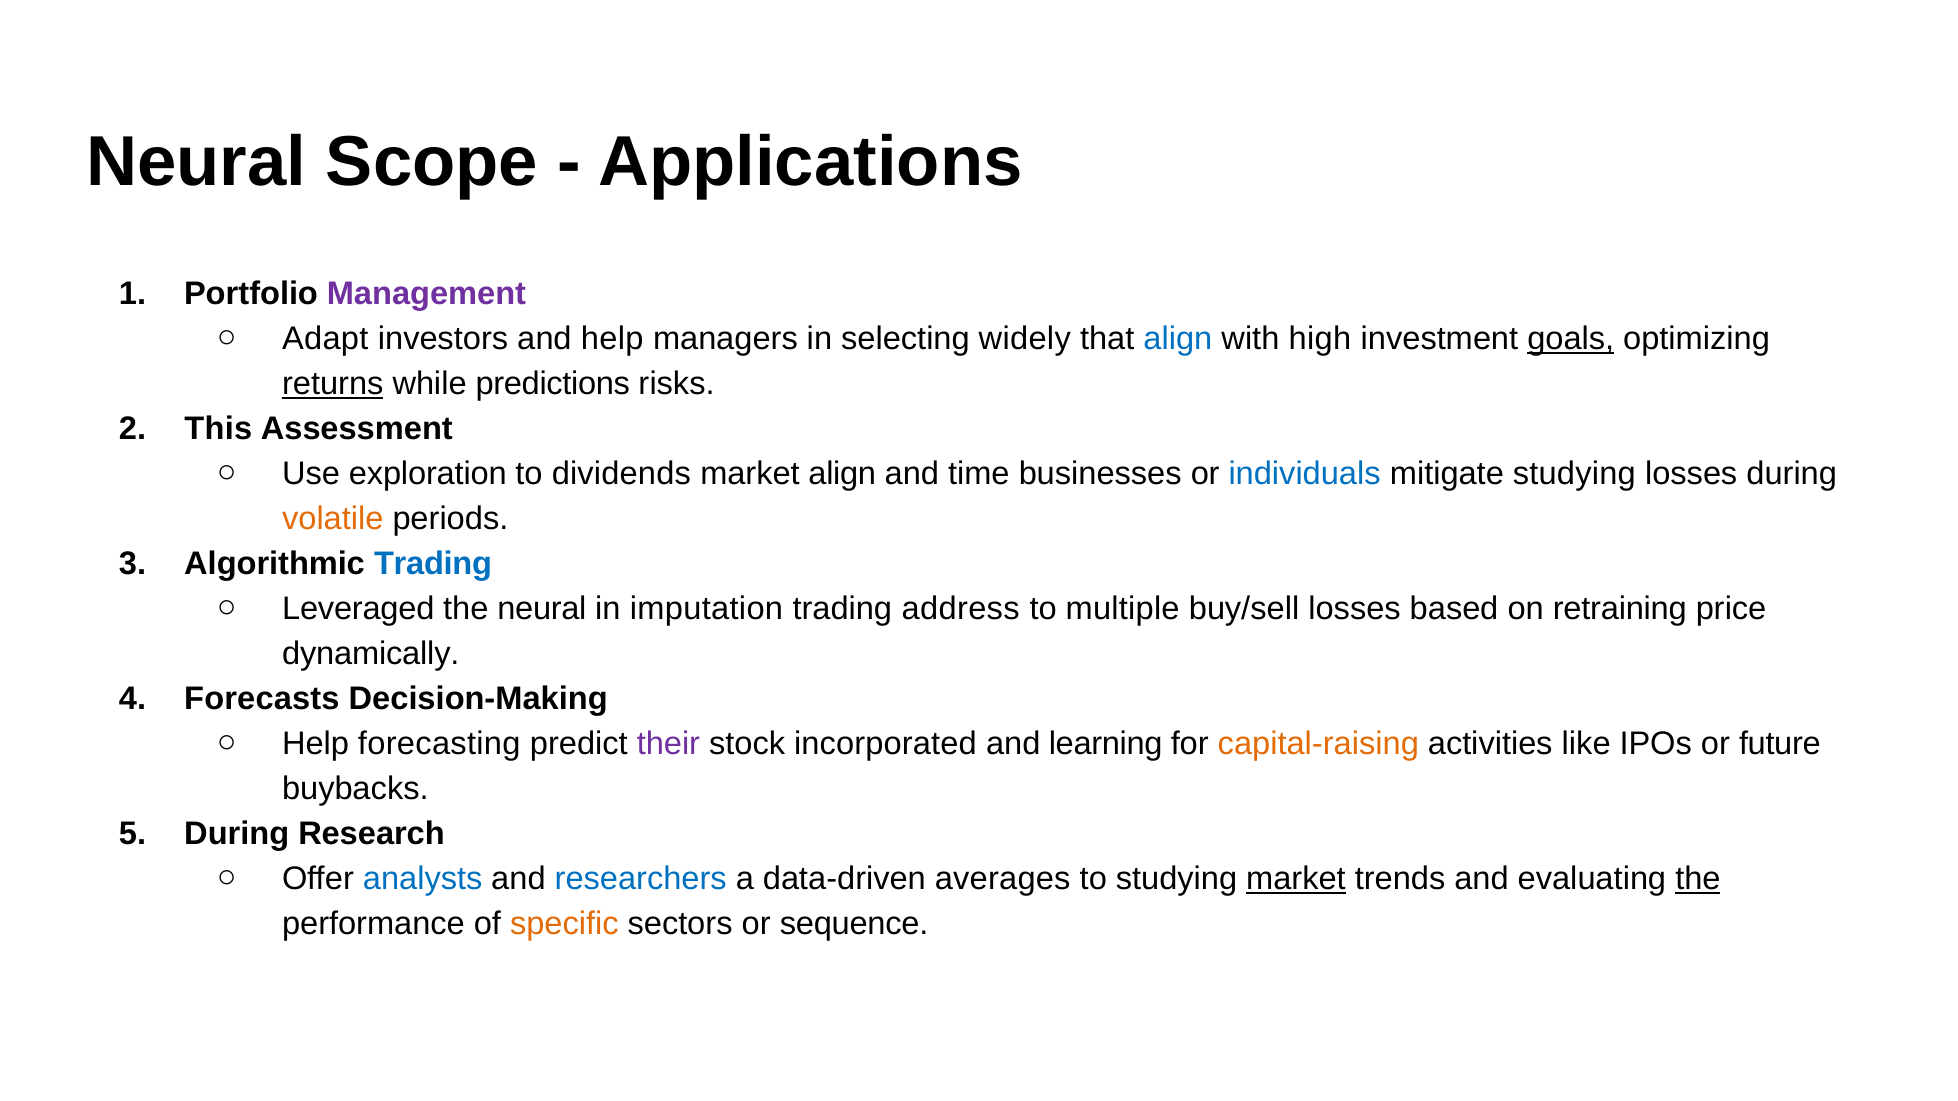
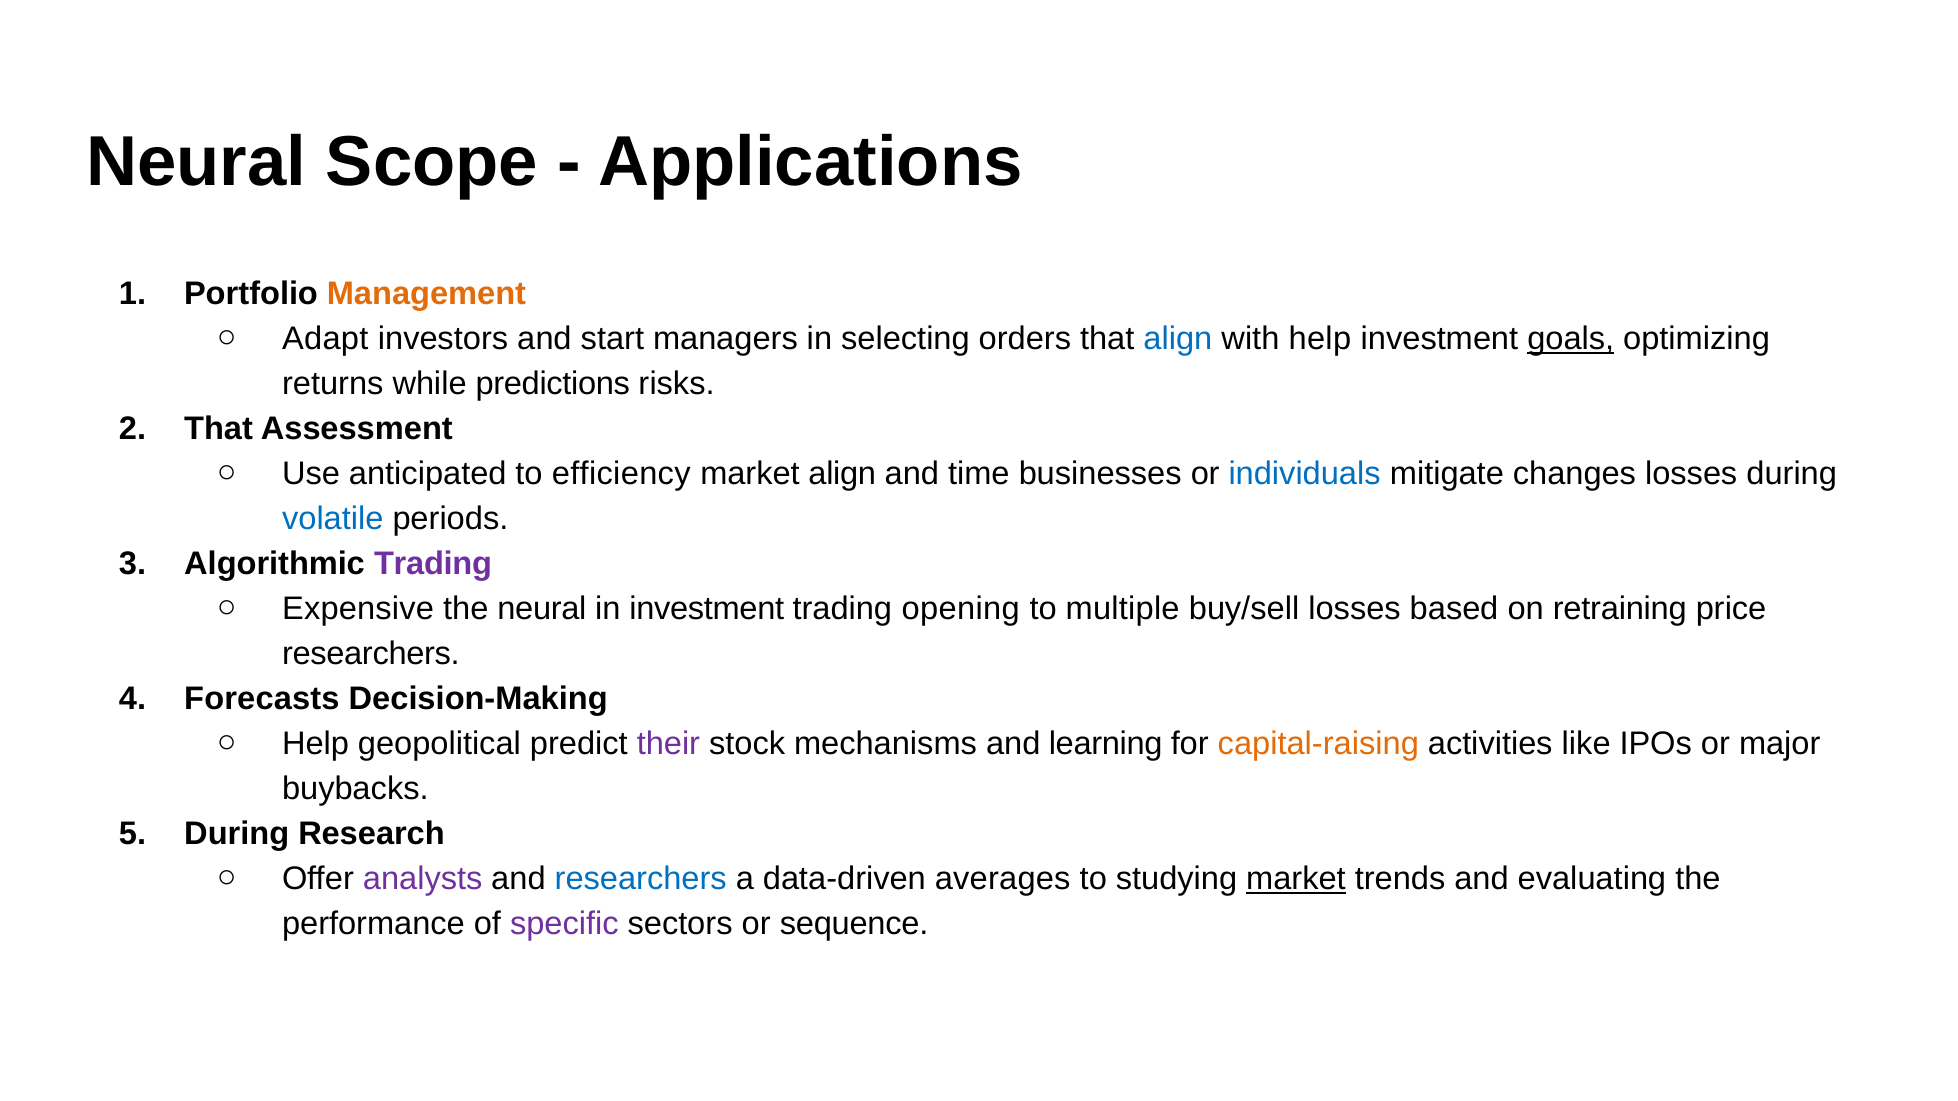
Management colour: purple -> orange (426, 294)
and help: help -> start (612, 339)
widely: widely -> orders (1025, 339)
with high: high -> help (1320, 339)
returns underline: present -> none (333, 384)
This: This -> That (219, 429)
exploration: exploration -> anticipated (428, 474)
dividends: dividends -> efficiency (621, 474)
mitigate studying: studying -> changes (1574, 474)
volatile colour: orange -> blue (333, 519)
Trading colour: blue -> purple (433, 564)
Leveraged: Leveraged -> Expensive (358, 609)
in imputation: imputation -> investment (707, 609)
address: address -> opening (961, 609)
dynamically: dynamically -> researchers (371, 654)
forecasting: forecasting -> geopolitical (439, 744)
incorporated: incorporated -> mechanisms (886, 744)
future: future -> major (1780, 744)
analysts colour: blue -> purple (423, 879)
the underline: present -> none (1698, 879)
specific colour: orange -> purple (564, 924)
